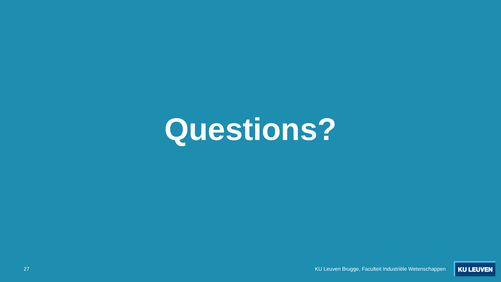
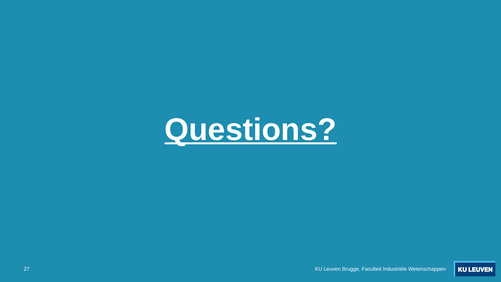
Questions underline: none -> present (251, 130)
